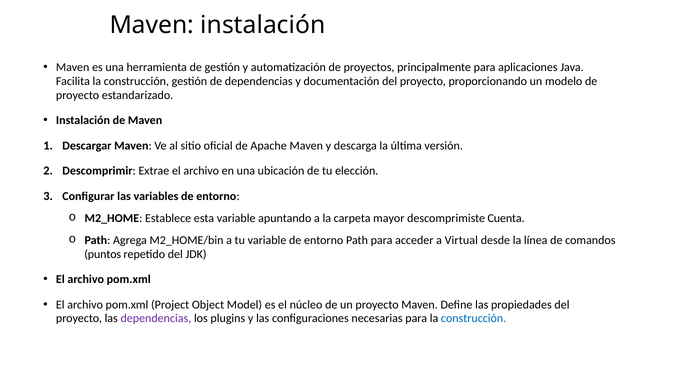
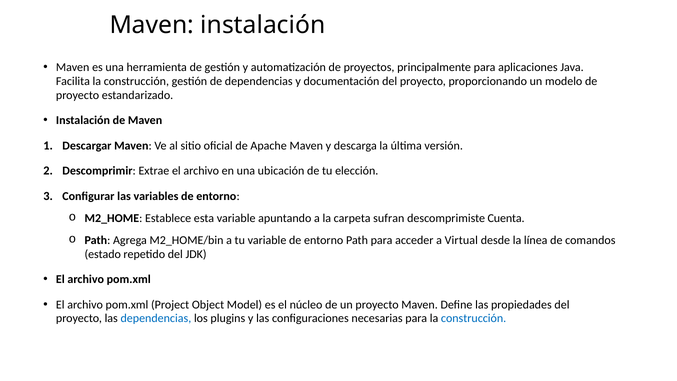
mayor: mayor -> sufran (389, 218)
puntos: puntos -> estado (103, 254)
dependencias colour: purple -> blue (156, 318)
